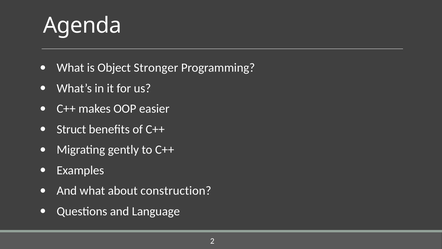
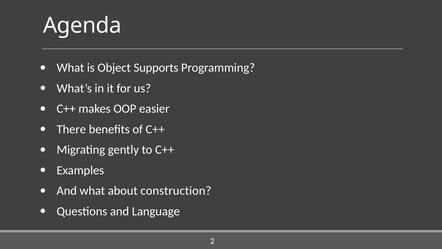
Stronger: Stronger -> Supports (156, 68)
Struct: Struct -> There (71, 129)
